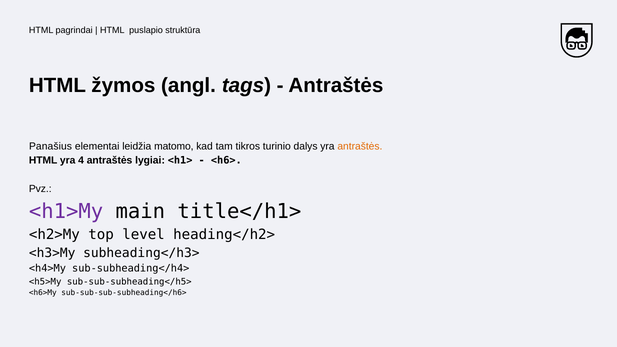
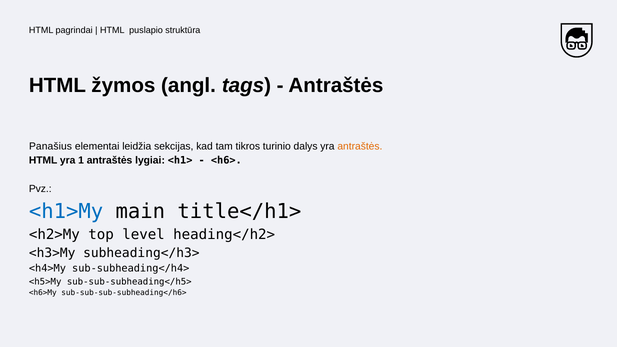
matomo: matomo -> sekcijas (174, 146)
4: 4 -> 1 (81, 160)
<h1>My colour: purple -> blue (66, 212)
